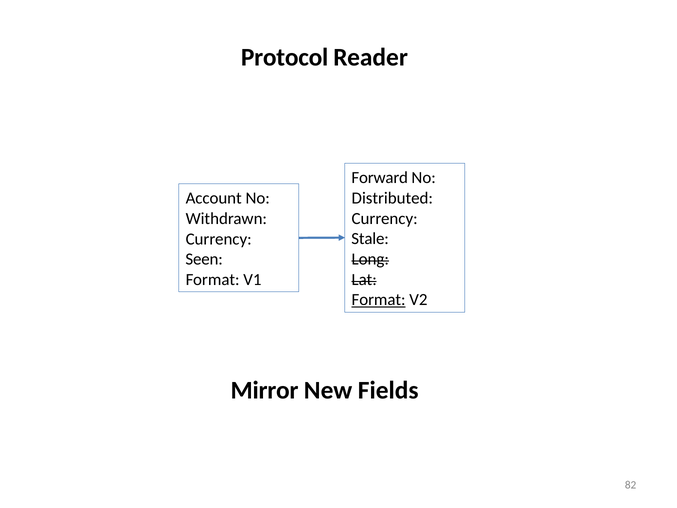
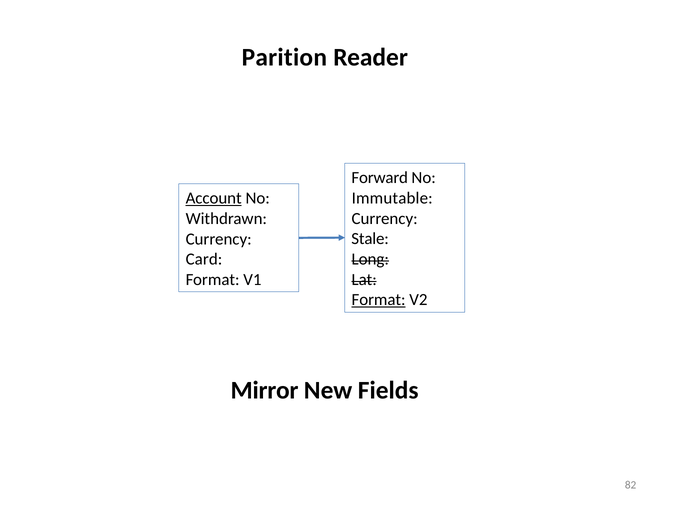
Protocol: Protocol -> Parition (284, 57)
Distributed: Distributed -> Immutable (392, 198)
Account underline: none -> present (214, 198)
Seen: Seen -> Card (204, 259)
